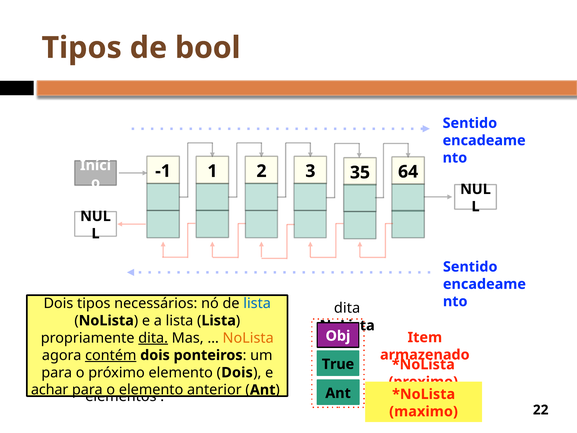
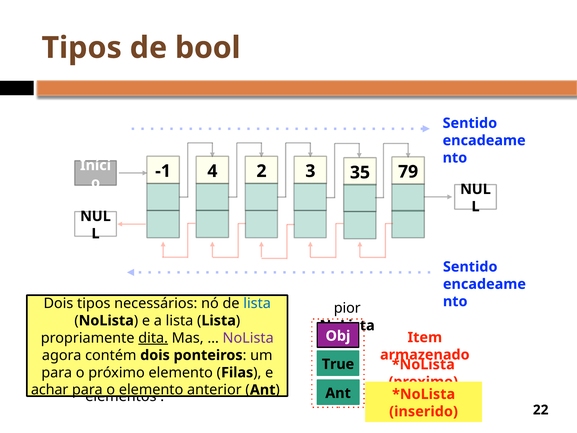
1: 1 -> 4 (212, 171)
64: 64 -> 79 (408, 172)
dita: dita -> pior (347, 308)
NoLista colour: orange -> purple (248, 338)
contém underline: present -> none (111, 355)
Dois: Dois -> Filas (237, 372)
maximo: maximo -> inserido (424, 411)
